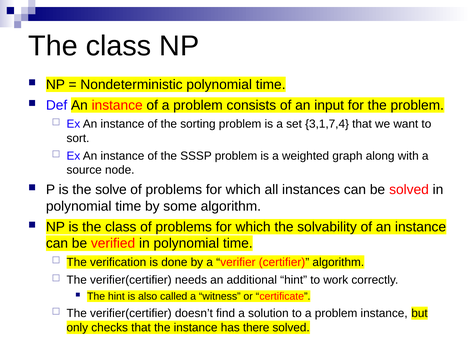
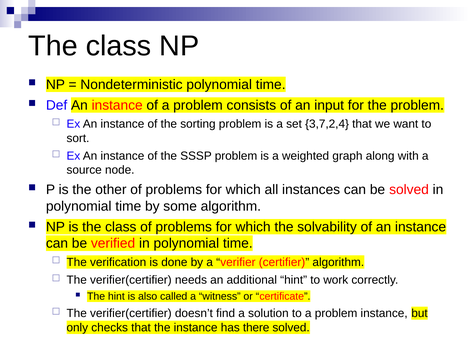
3,1,7,4: 3,1,7,4 -> 3,7,2,4 (327, 124)
solve: solve -> other (111, 190)
